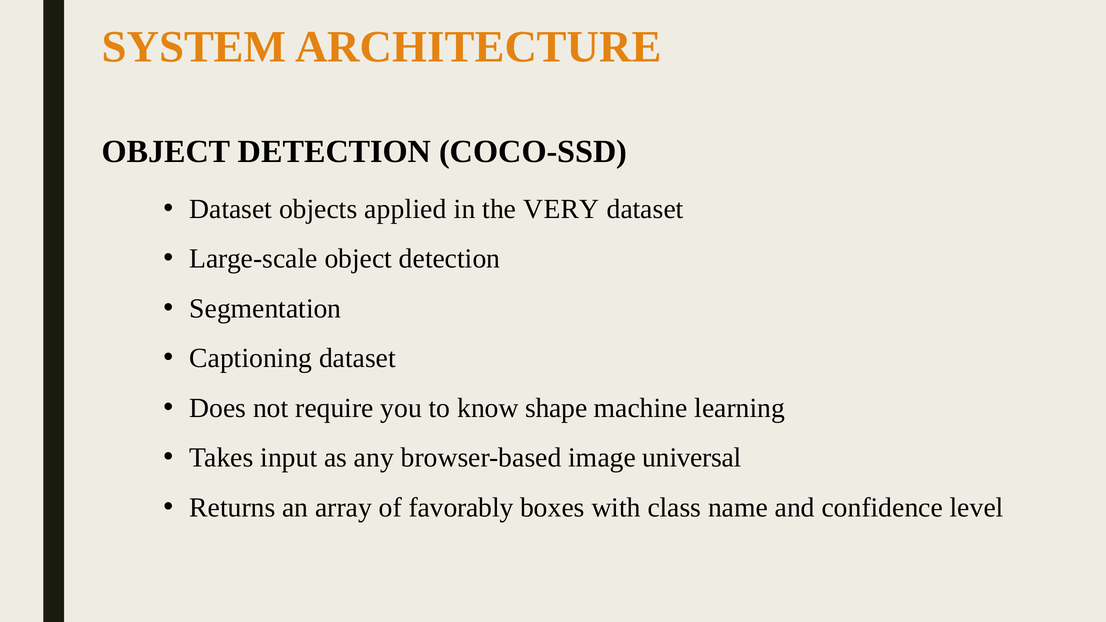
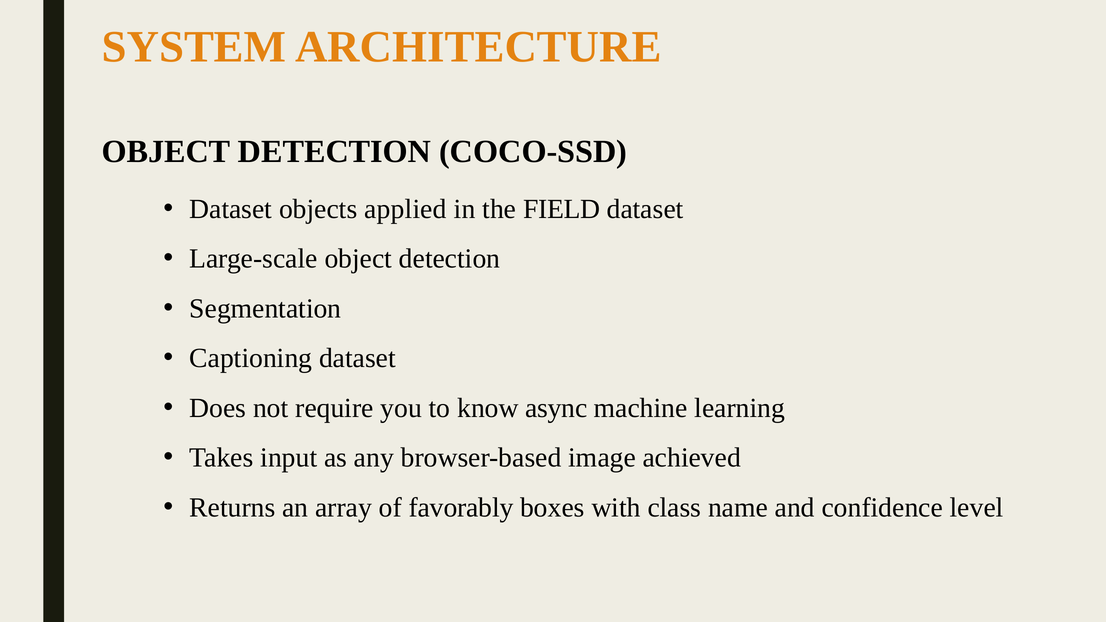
VERY: VERY -> FIELD (562, 209)
shape: shape -> async (556, 408)
universal: universal -> achieved (692, 458)
